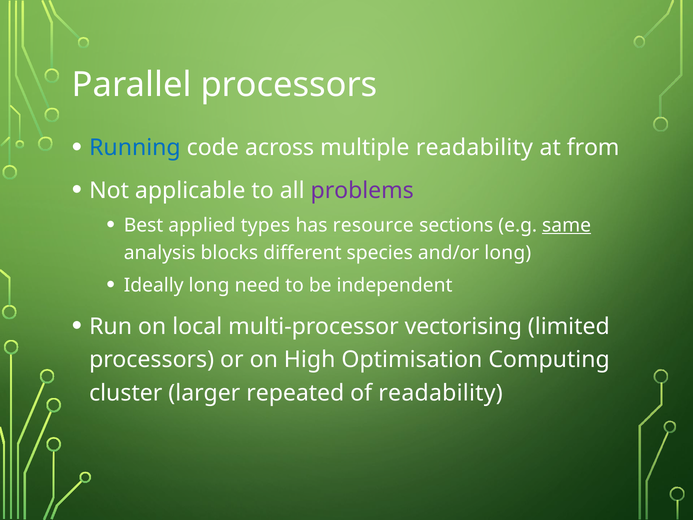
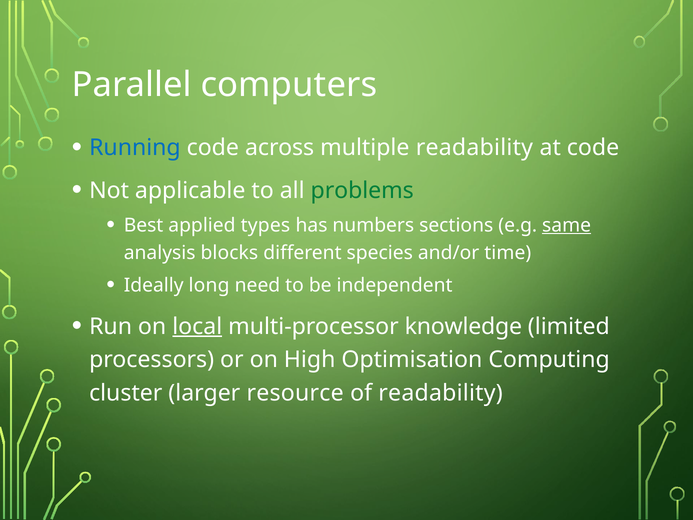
Parallel processors: processors -> computers (289, 85)
at from: from -> code (593, 148)
problems colour: purple -> green (362, 191)
resource: resource -> numbers (373, 225)
and/or long: long -> time (508, 253)
local underline: none -> present (197, 326)
vectorising: vectorising -> knowledge (463, 326)
repeated: repeated -> resource (295, 393)
